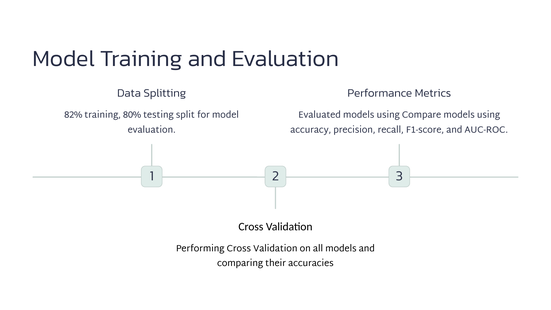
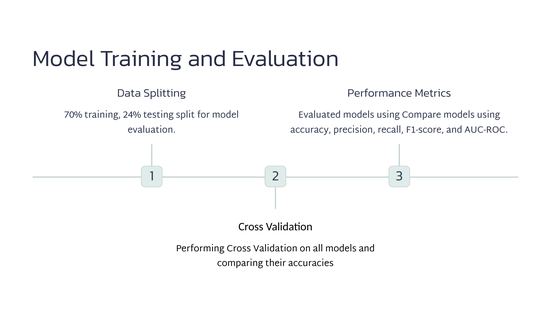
82%: 82% -> 70% (73, 115)
80%: 80% -> 24% (132, 115)
